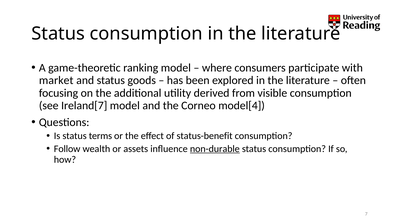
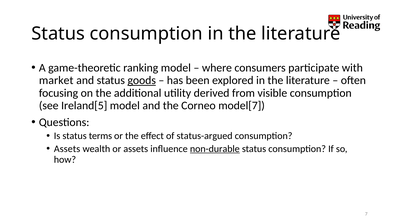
goods underline: none -> present (142, 81)
Ireland[7: Ireland[7 -> Ireland[5 (84, 106)
model[4: model[4 -> model[7 (242, 106)
status-benefit: status-benefit -> status-argued (205, 136)
Follow: Follow -> Assets (67, 149)
